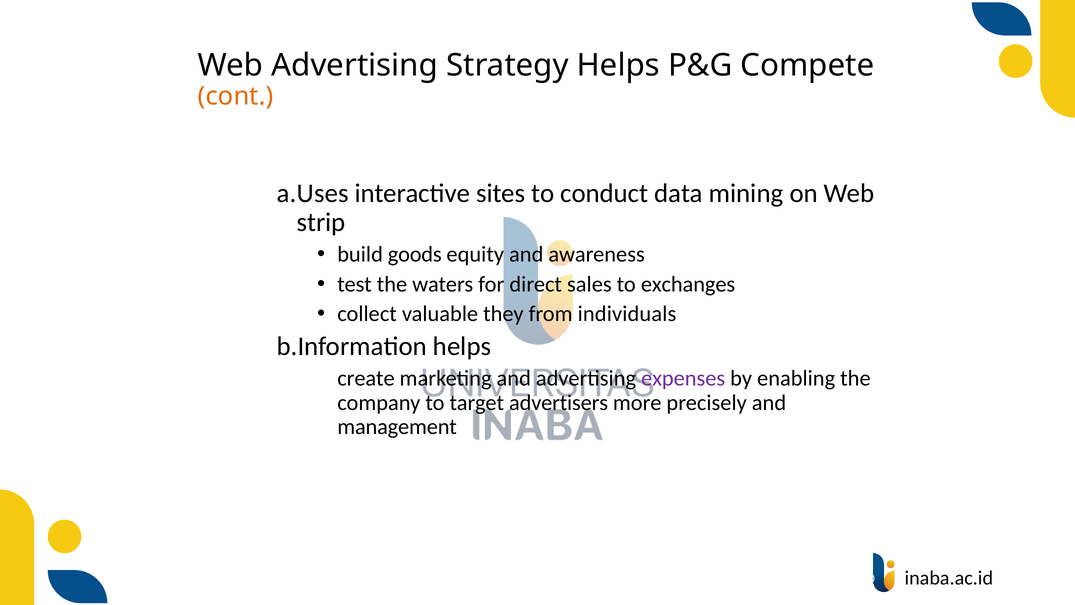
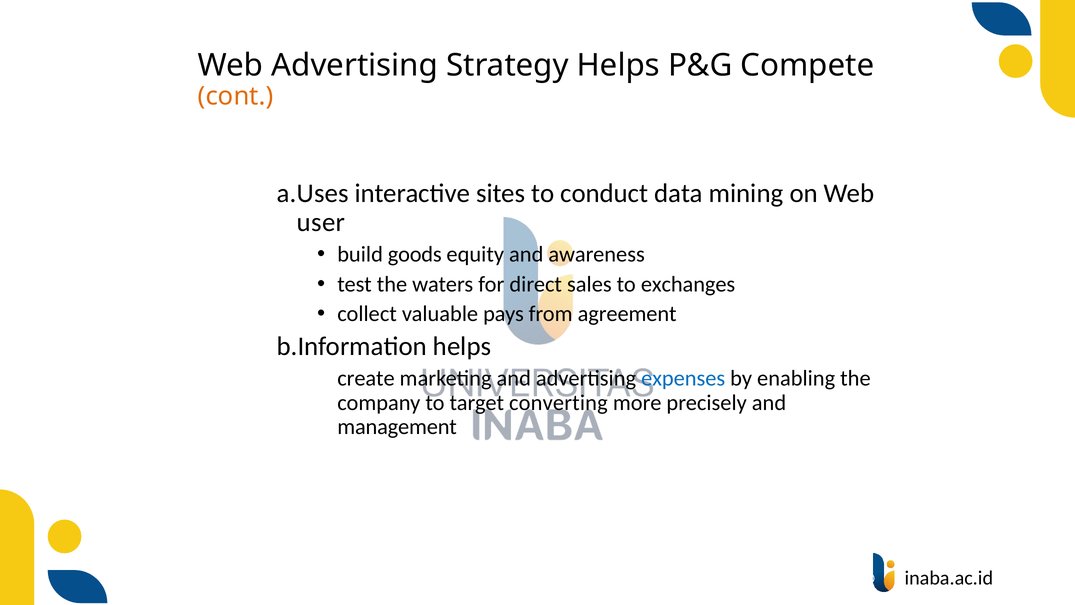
strip: strip -> user (321, 222)
they: they -> pays (504, 314)
individuals: individuals -> agreement (627, 314)
expenses colour: purple -> blue (683, 378)
advertisers: advertisers -> converting (558, 402)
